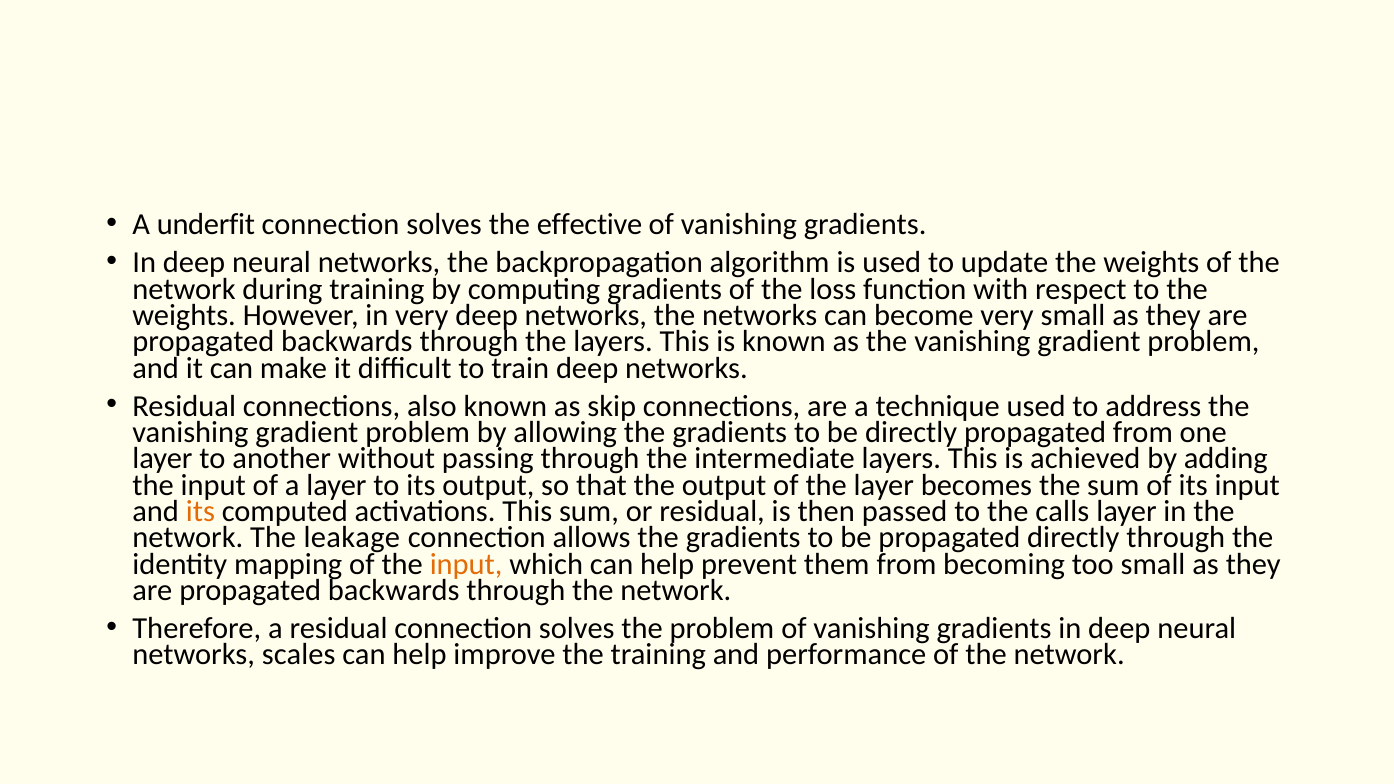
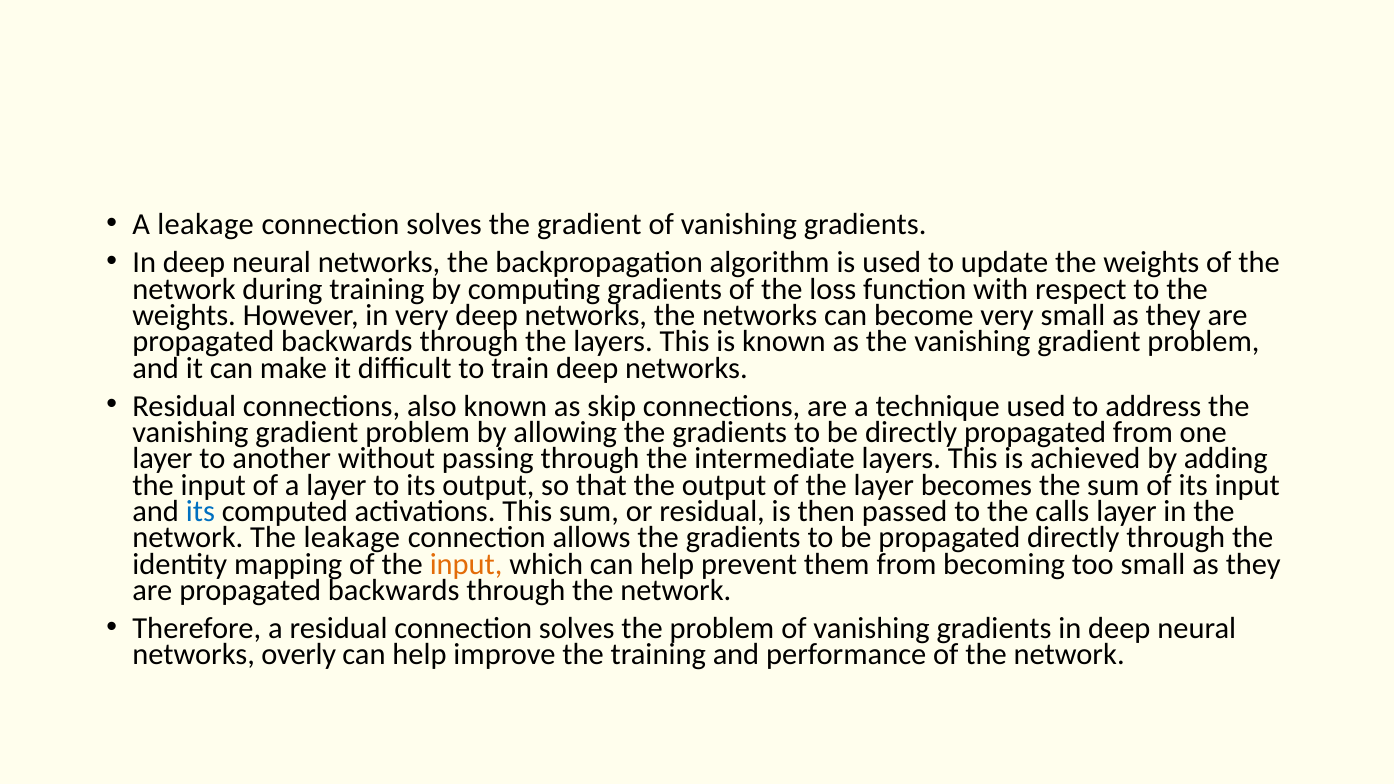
A underfit: underfit -> leakage (206, 225)
the effective: effective -> gradient (589, 225)
its colour: orange -> blue (200, 512)
scales: scales -> overly (299, 655)
